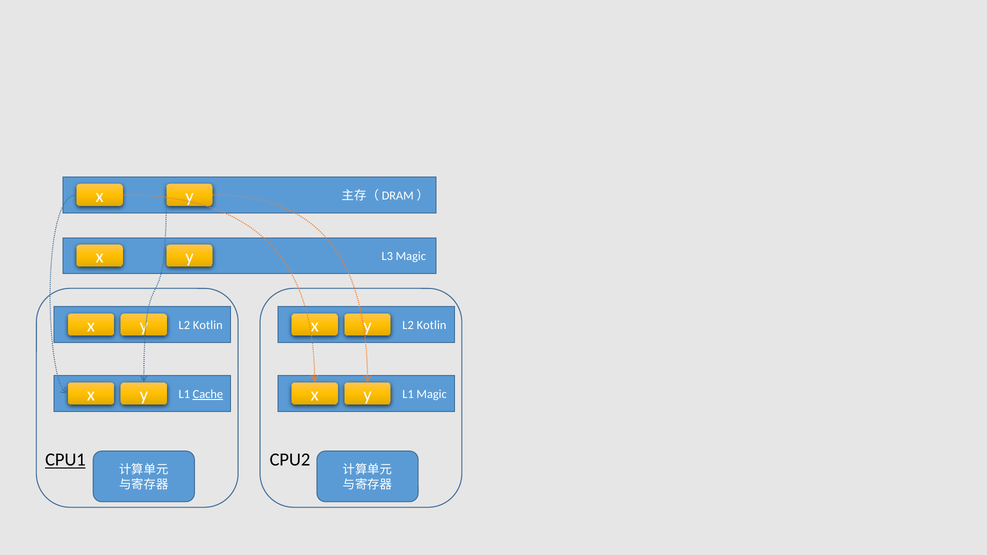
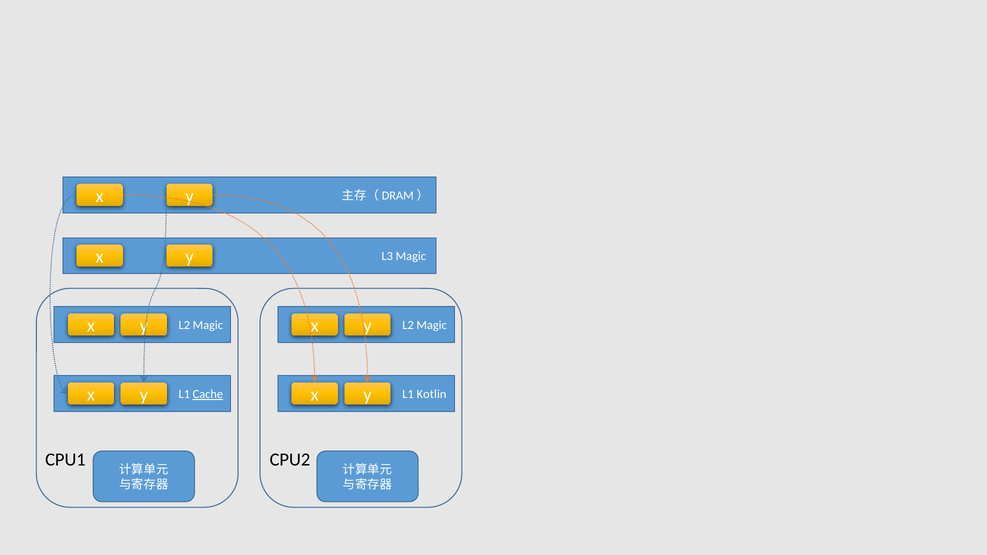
Kotlin: Kotlin -> Magic (208, 325)
Kotlin: Kotlin -> Magic (432, 325)
L1 Magic: Magic -> Kotlin (432, 394)
CPU1 underline: present -> none (65, 460)
